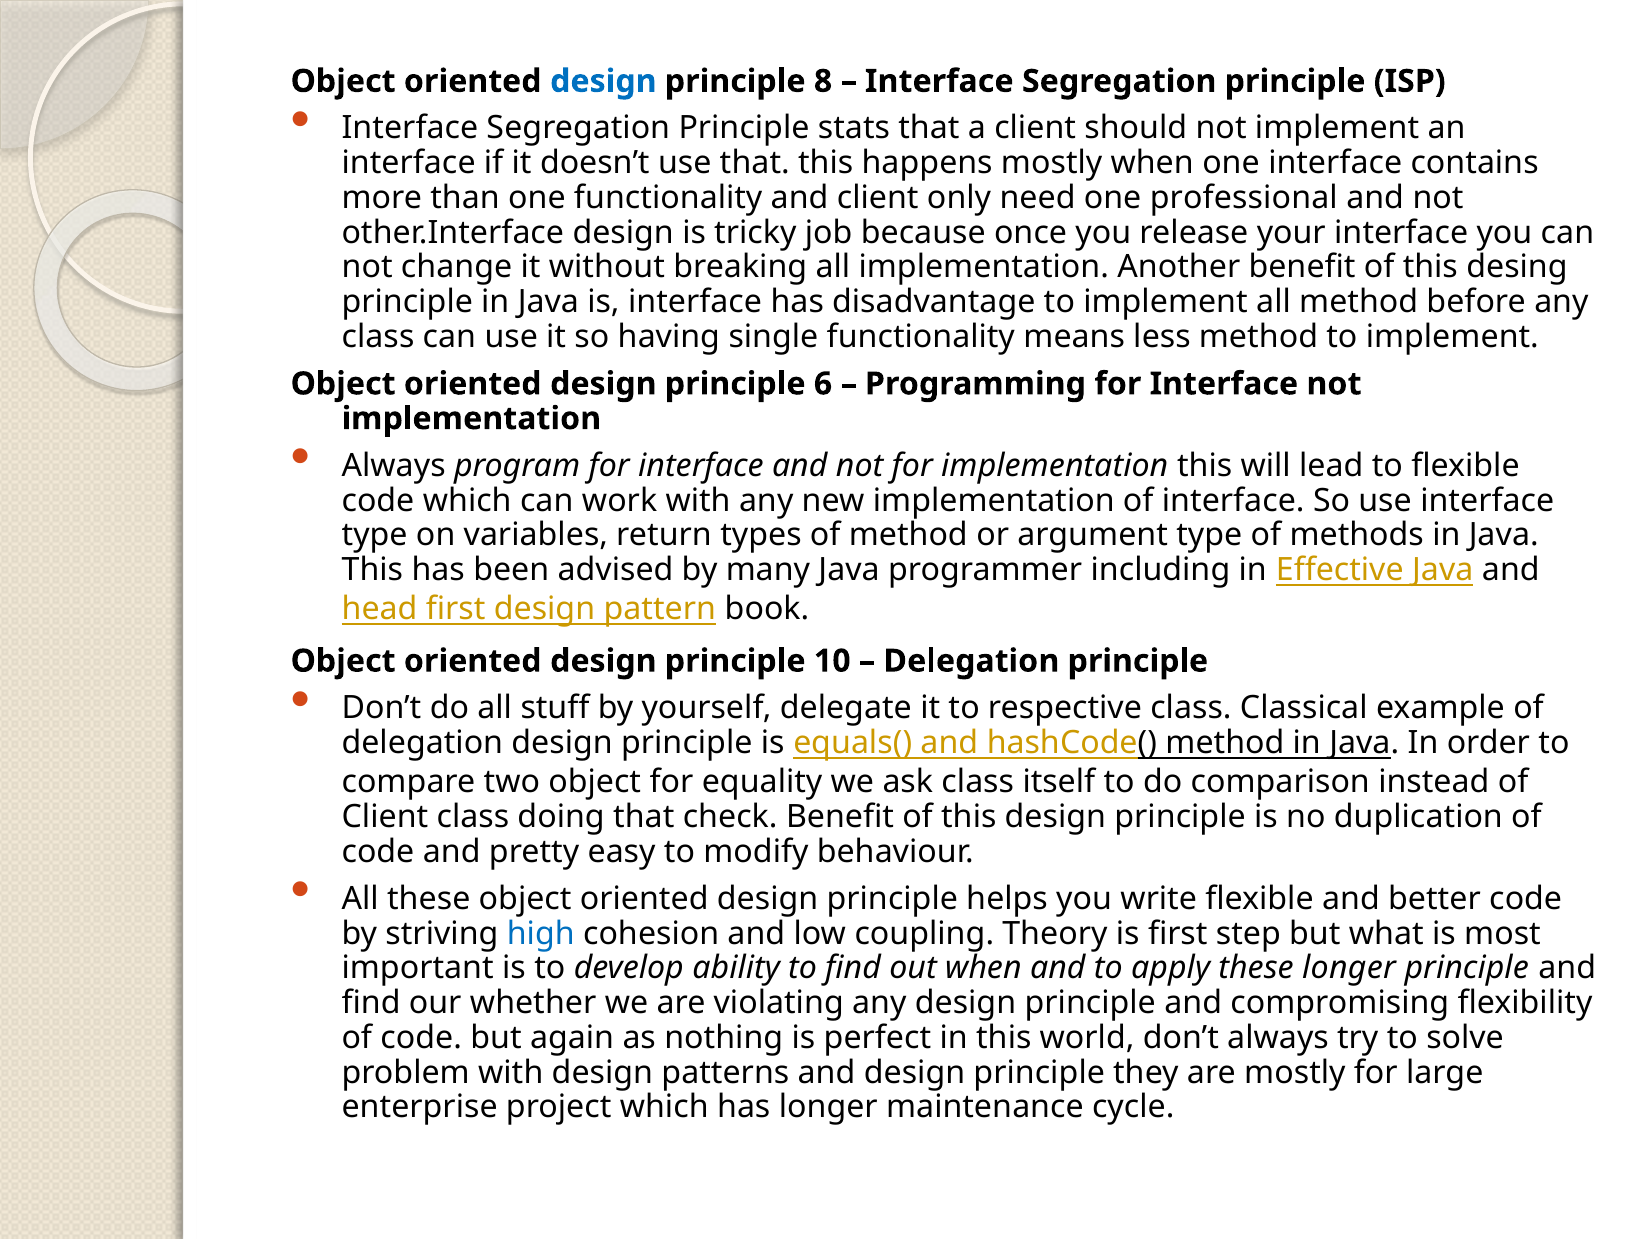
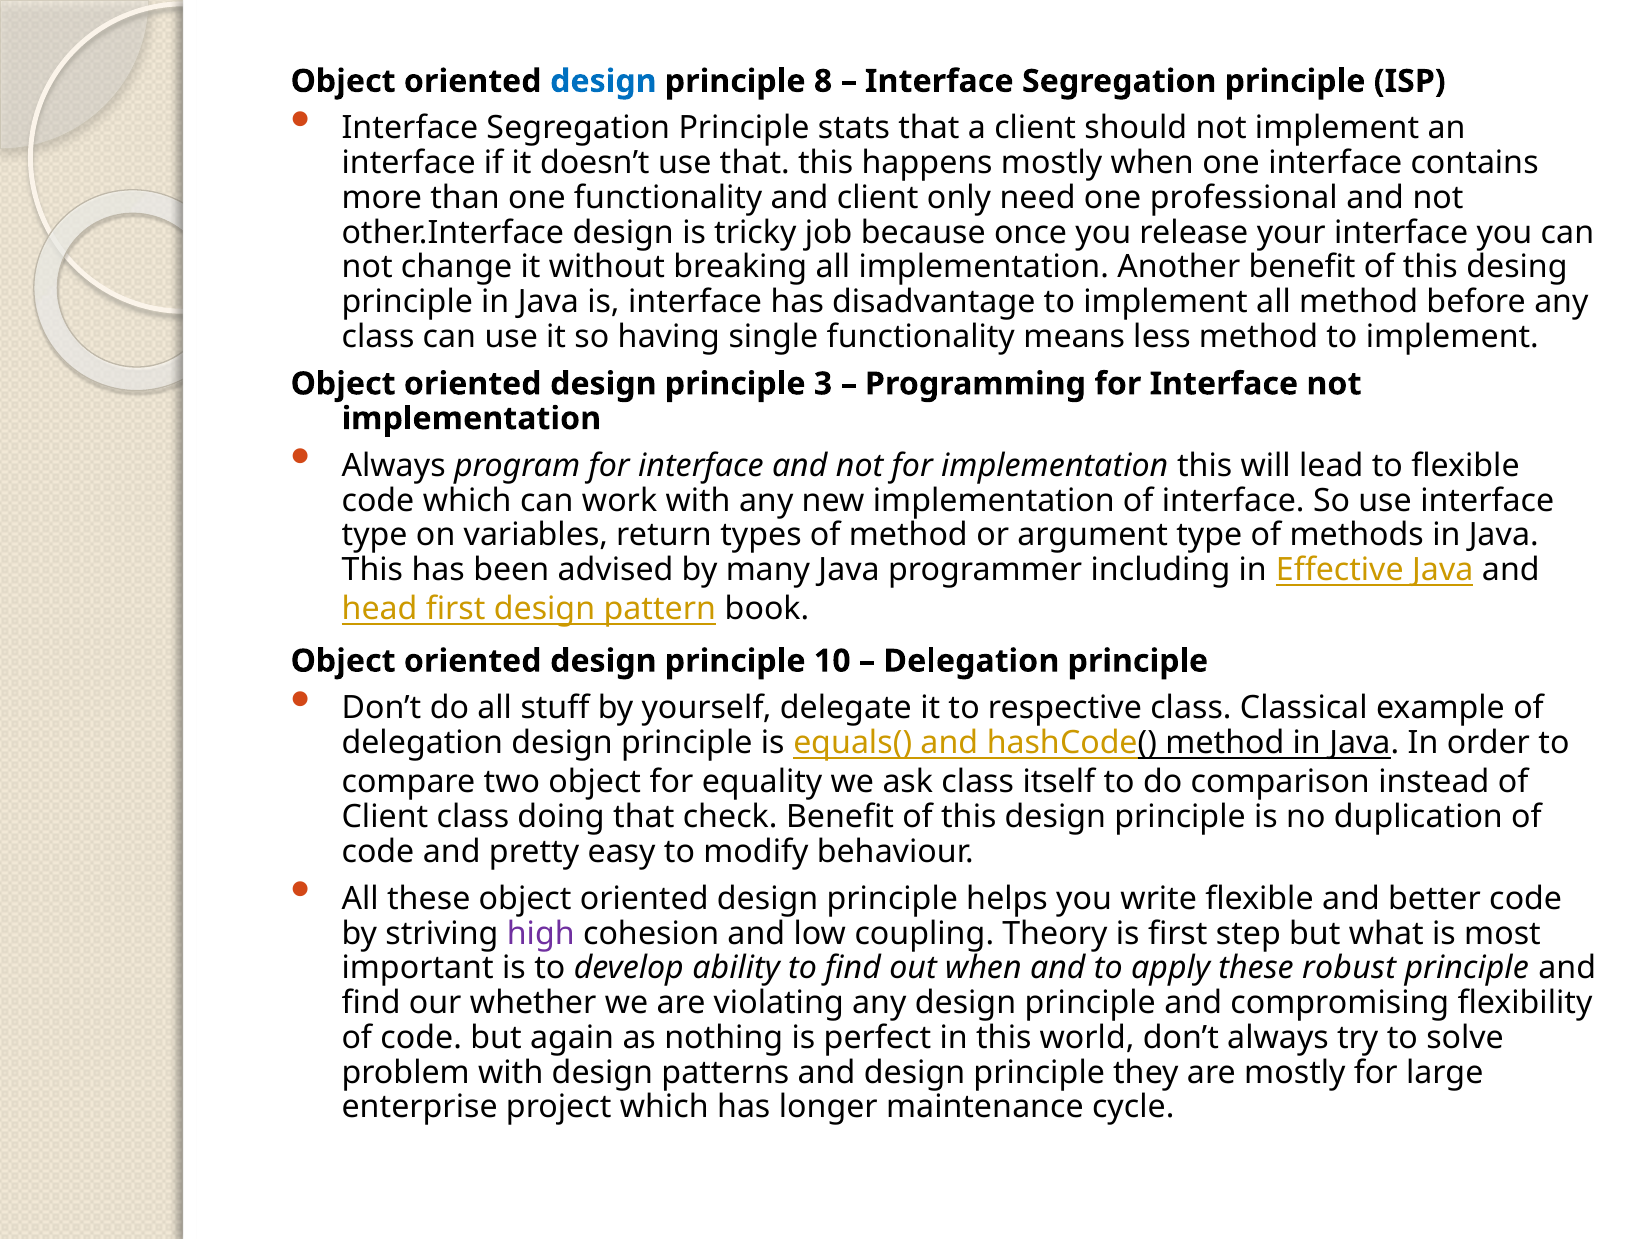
6: 6 -> 3 (823, 384)
high colour: blue -> purple (541, 934)
these longer: longer -> robust (1349, 968)
